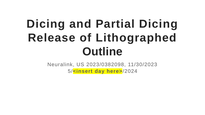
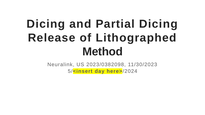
Outline: Outline -> Method (103, 52)
